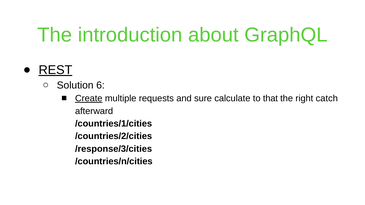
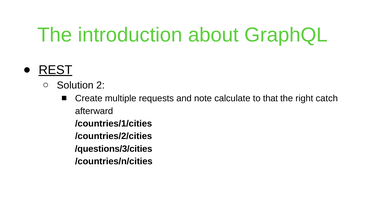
6: 6 -> 2 (101, 86)
Create underline: present -> none (89, 99)
sure: sure -> note (203, 99)
/response/3/cities: /response/3/cities -> /questions/3/cities (114, 149)
